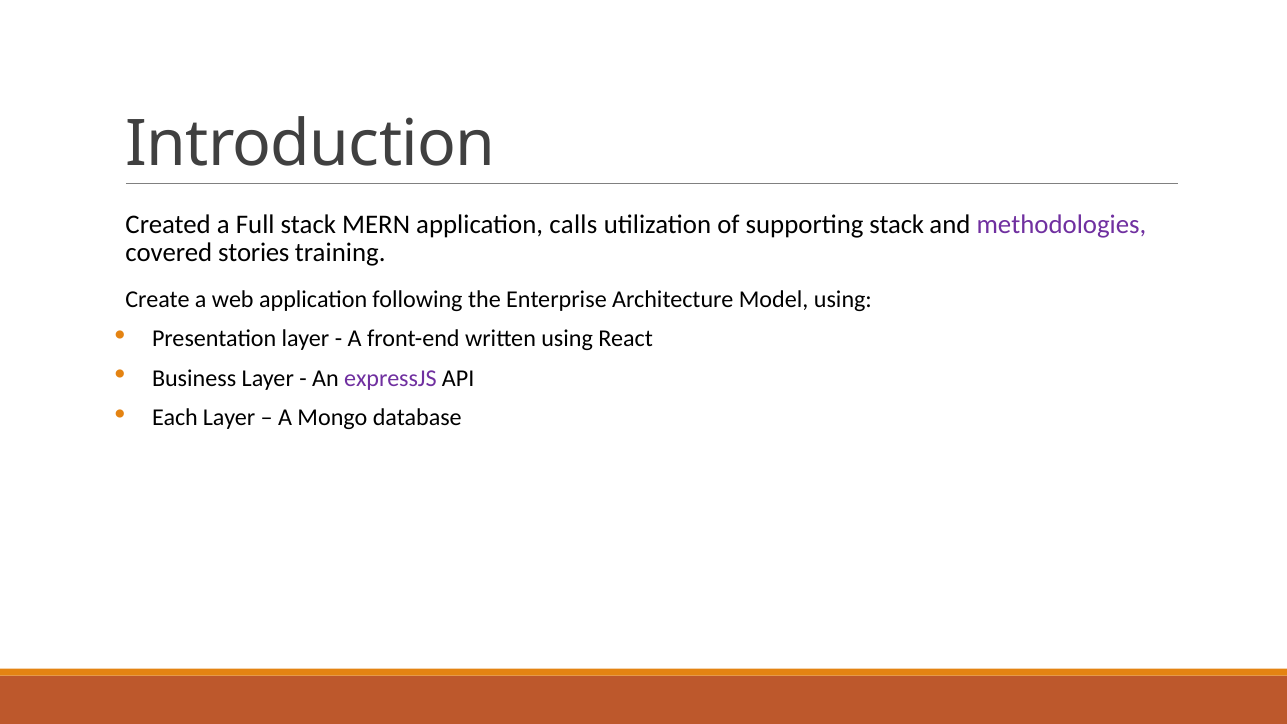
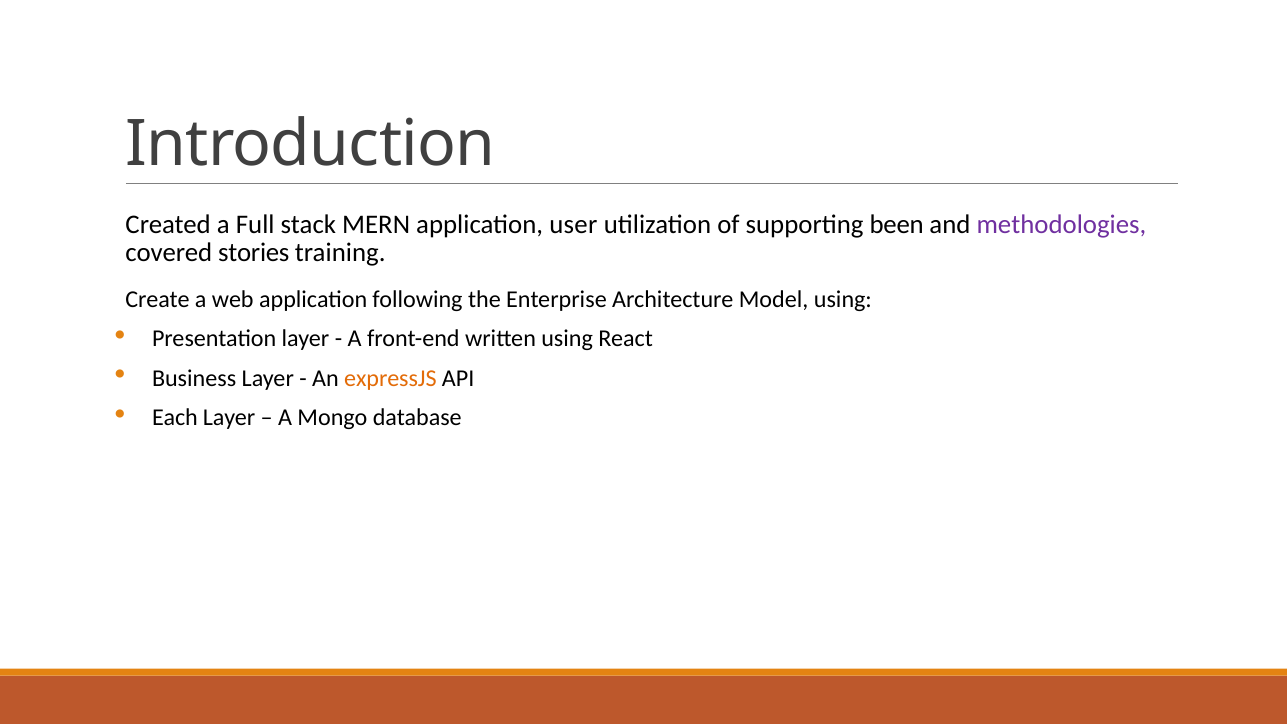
calls: calls -> user (573, 224)
supporting stack: stack -> been (897, 224)
expressJS colour: purple -> orange (390, 378)
